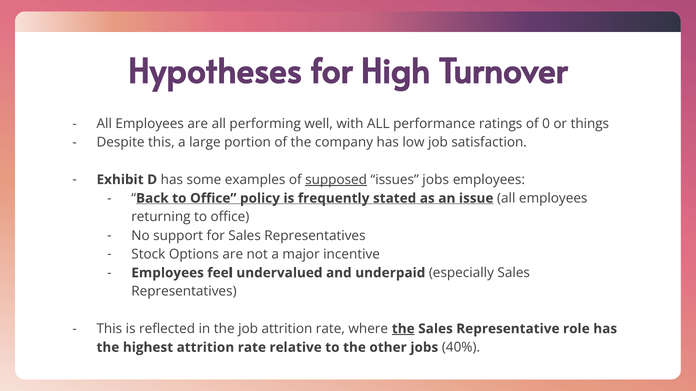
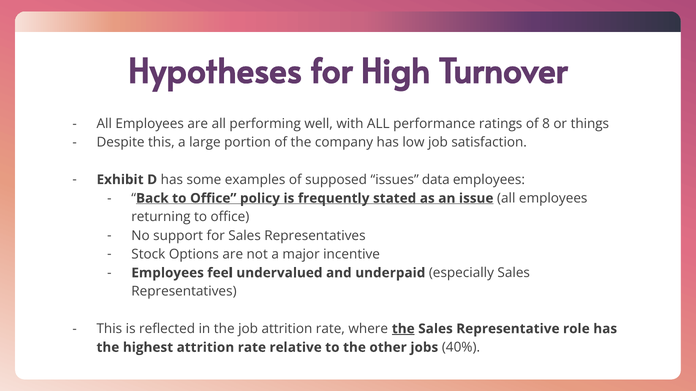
0: 0 -> 8 (546, 124)
supposed underline: present -> none (336, 180)
issues jobs: jobs -> data (436, 180)
